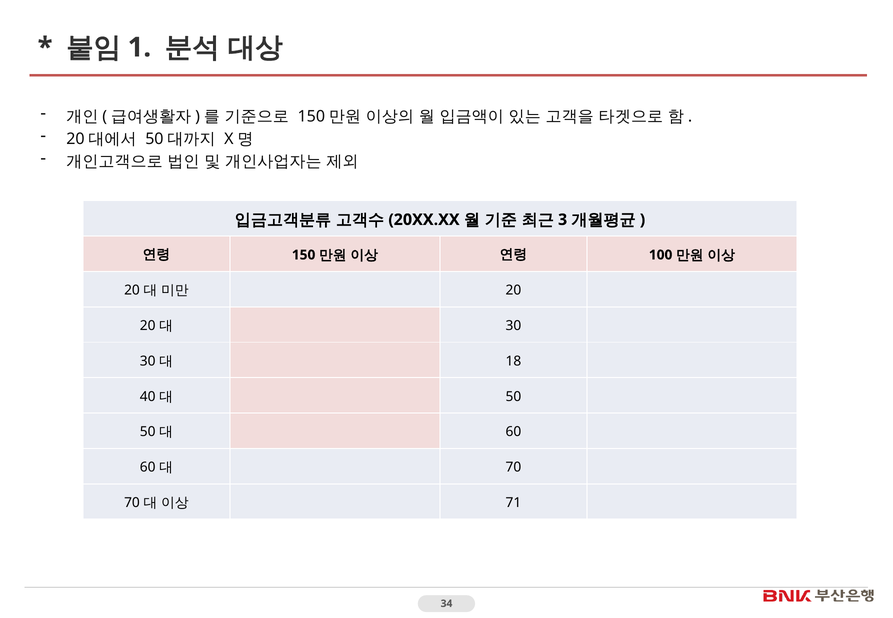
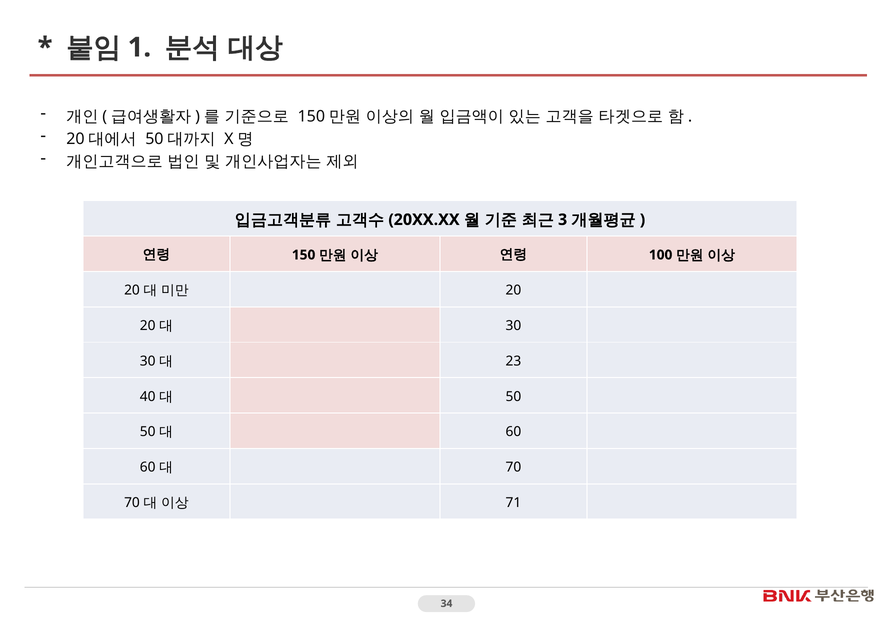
18: 18 -> 23 (513, 361)
